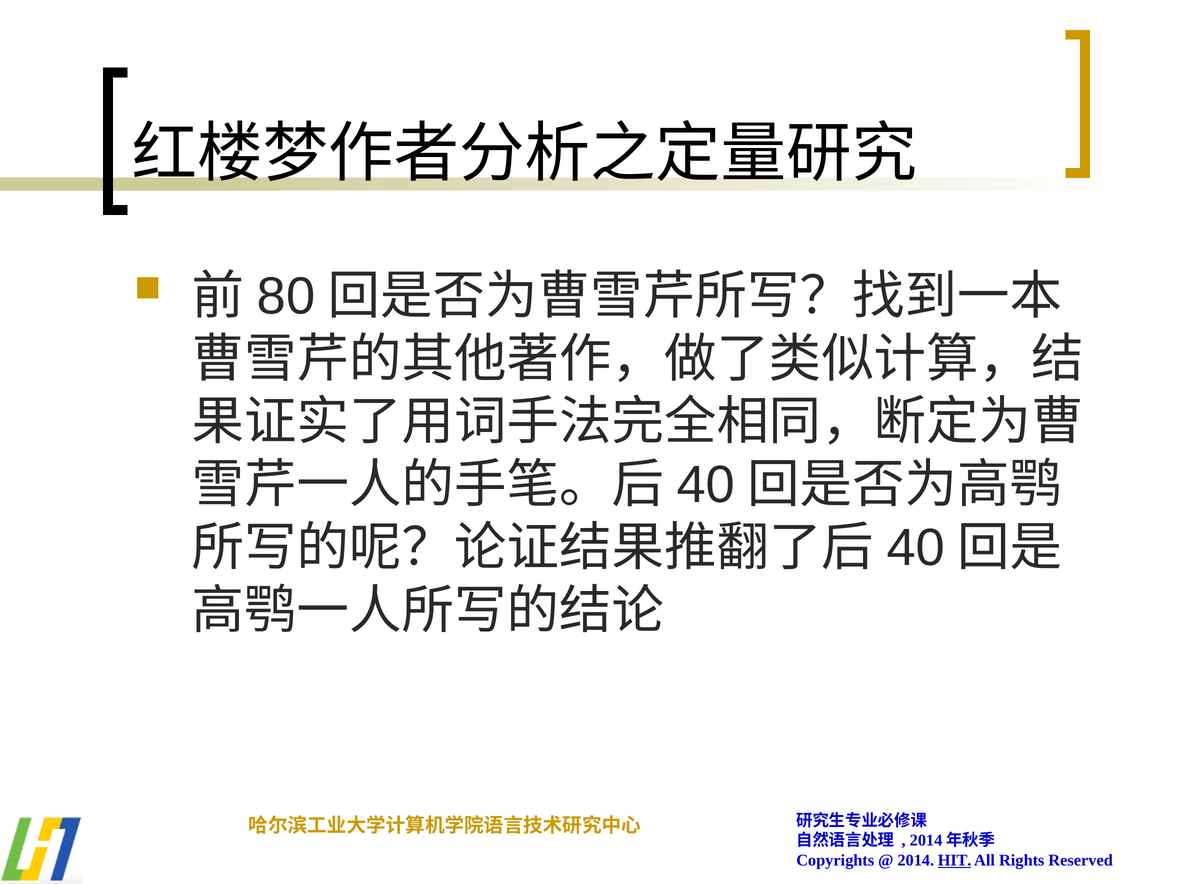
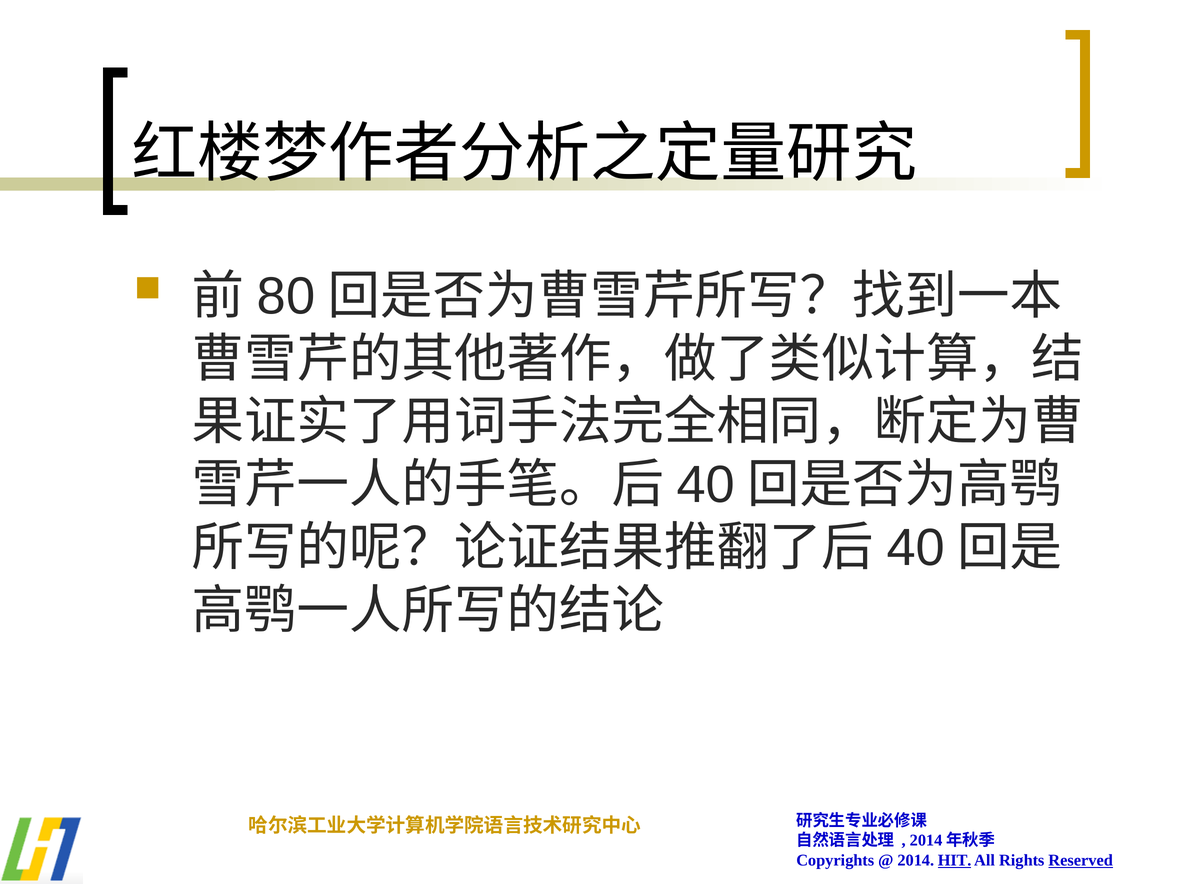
Reserved underline: none -> present (1081, 860)
